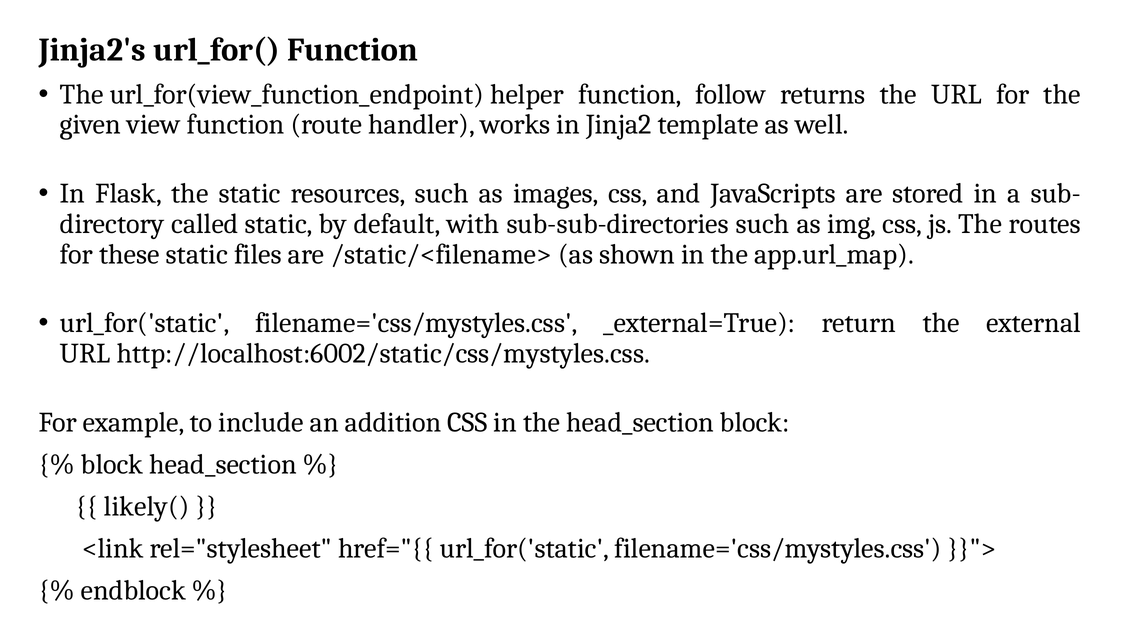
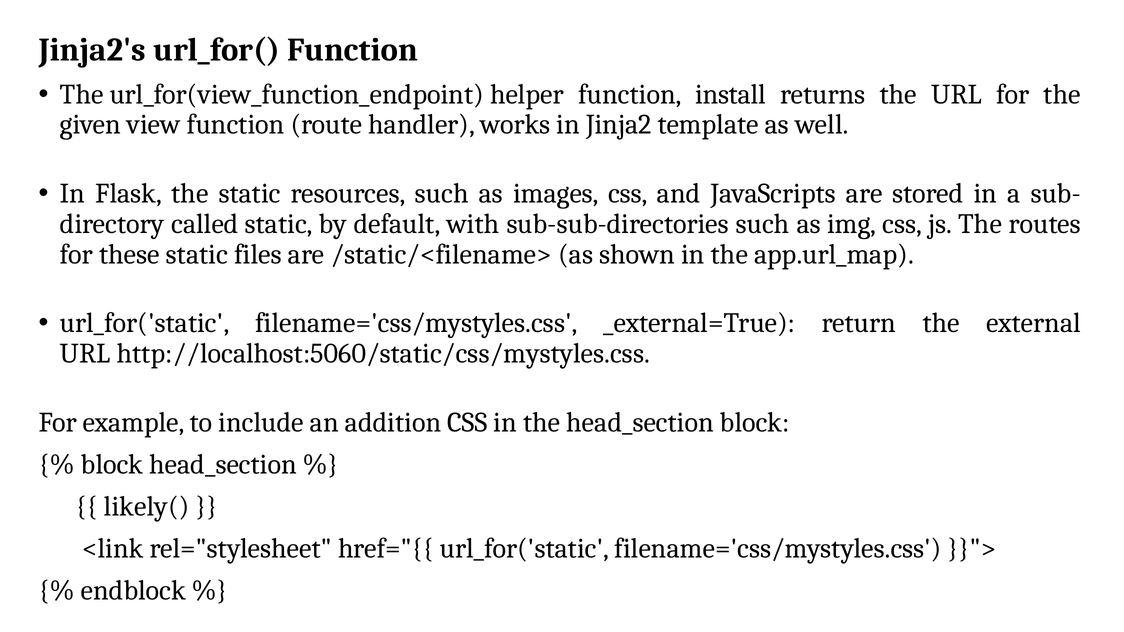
follow: follow -> install (730, 94)
http://localhost:6002/static/css/mystyles.css: http://localhost:6002/static/css/mystyles.css -> http://localhost:5060/static/css/mystyles.css (383, 354)
